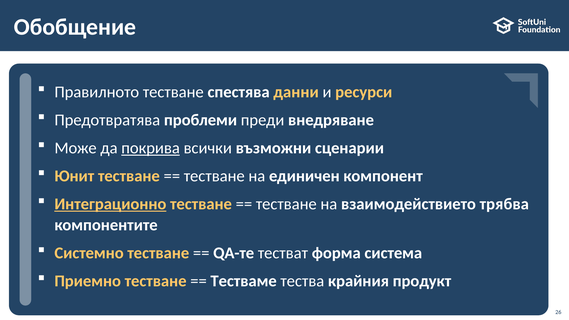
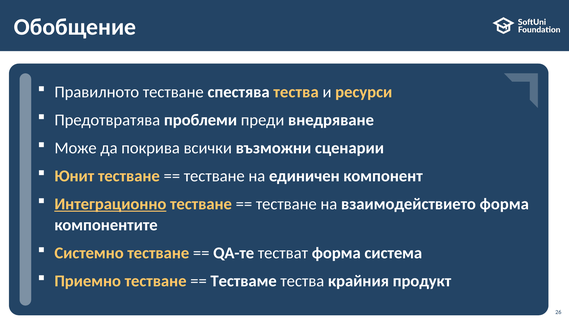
спестява данни: данни -> тества (296, 92)
покрива underline: present -> none (151, 148)
взаимодействието трябва: трябва -> форма (504, 204)
